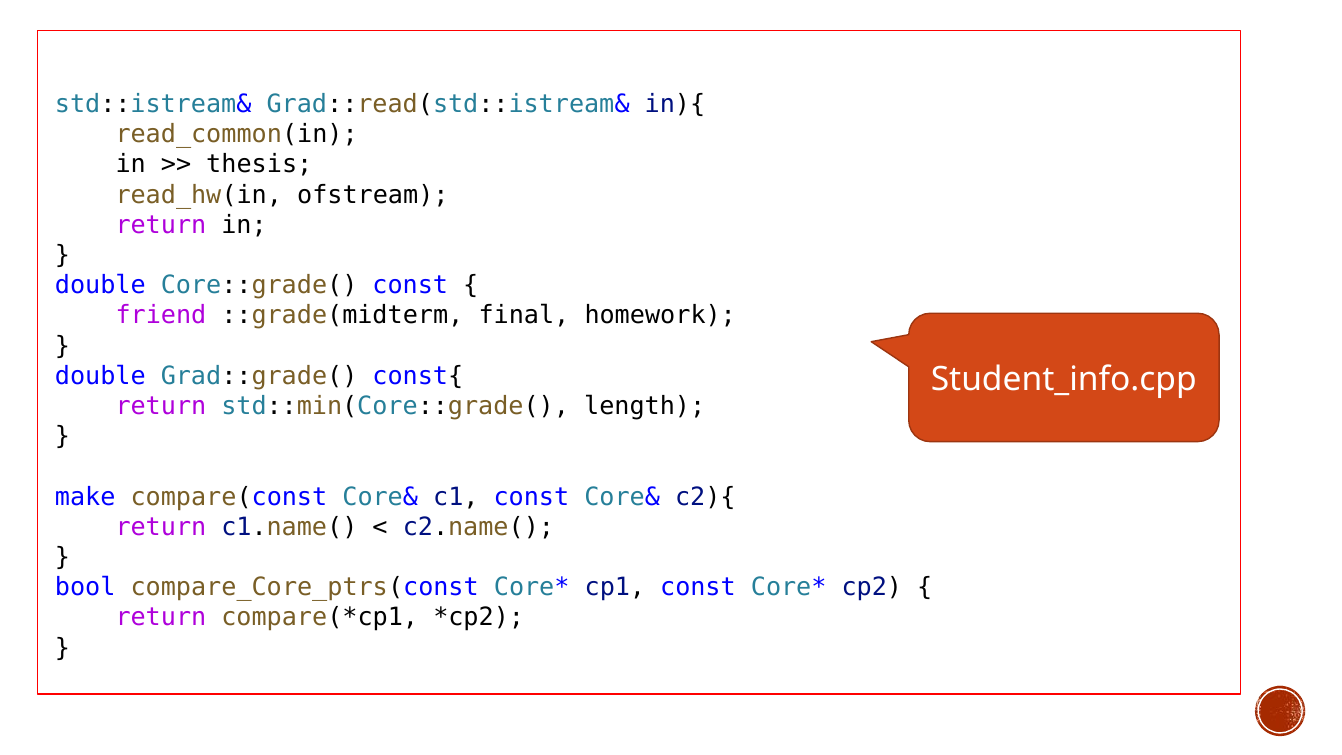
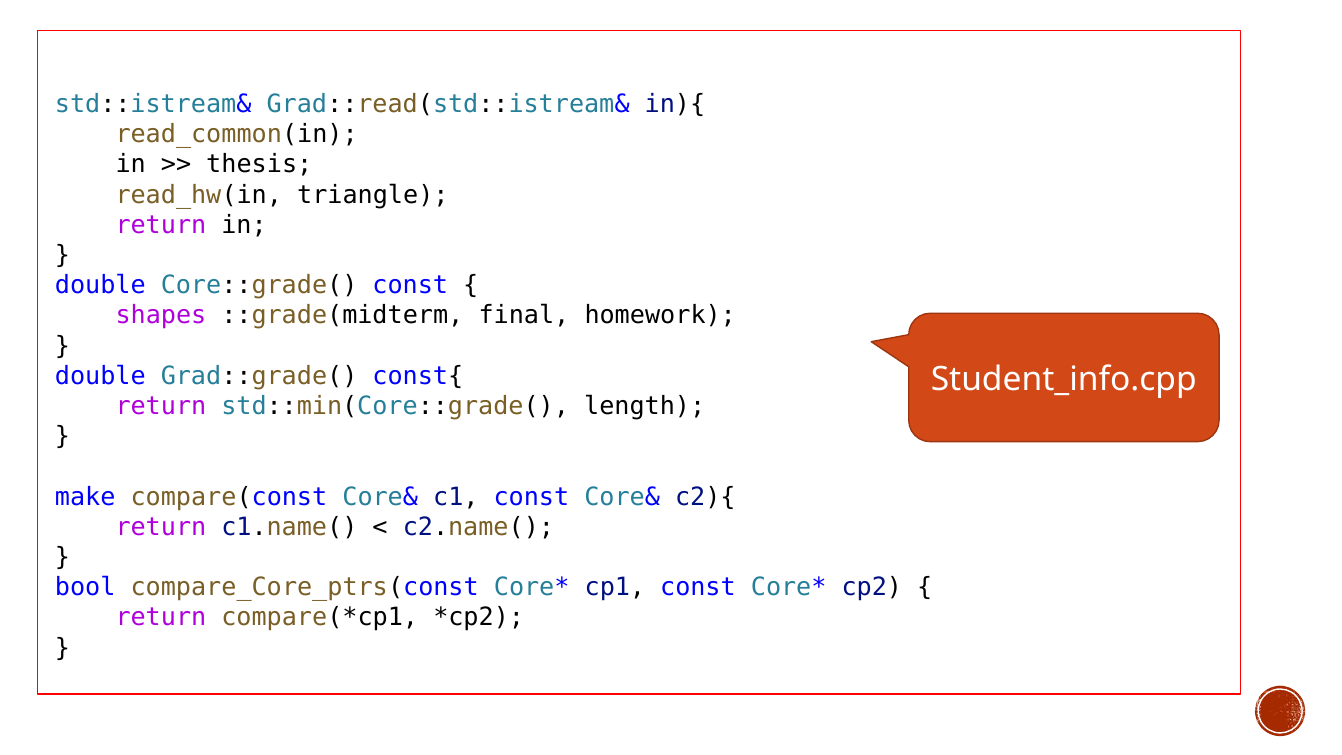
ofstream: ofstream -> triangle (373, 195)
friend: friend -> shapes (161, 316)
